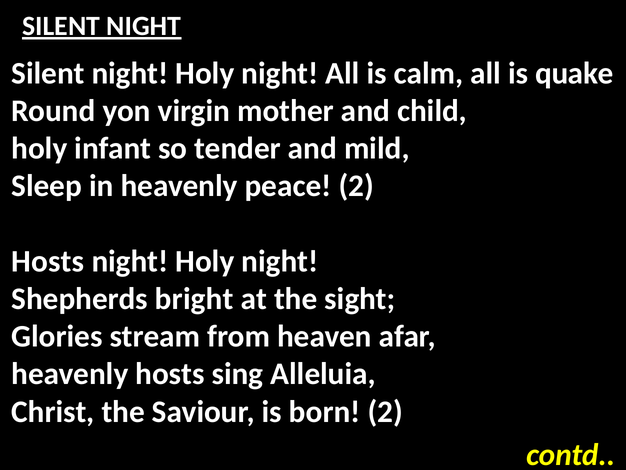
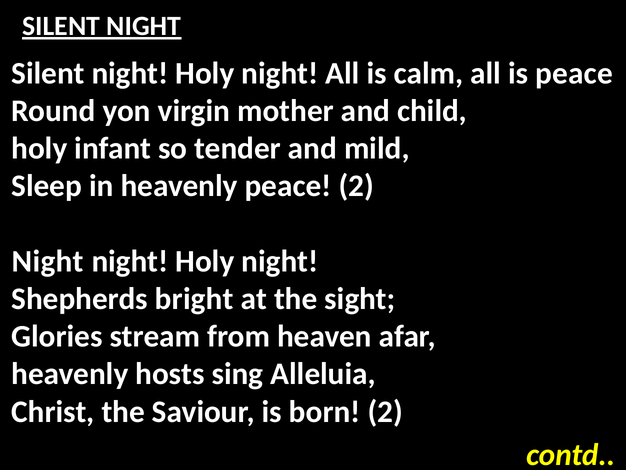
is quake: quake -> peace (574, 73)
Hosts: Hosts -> Night (48, 261)
